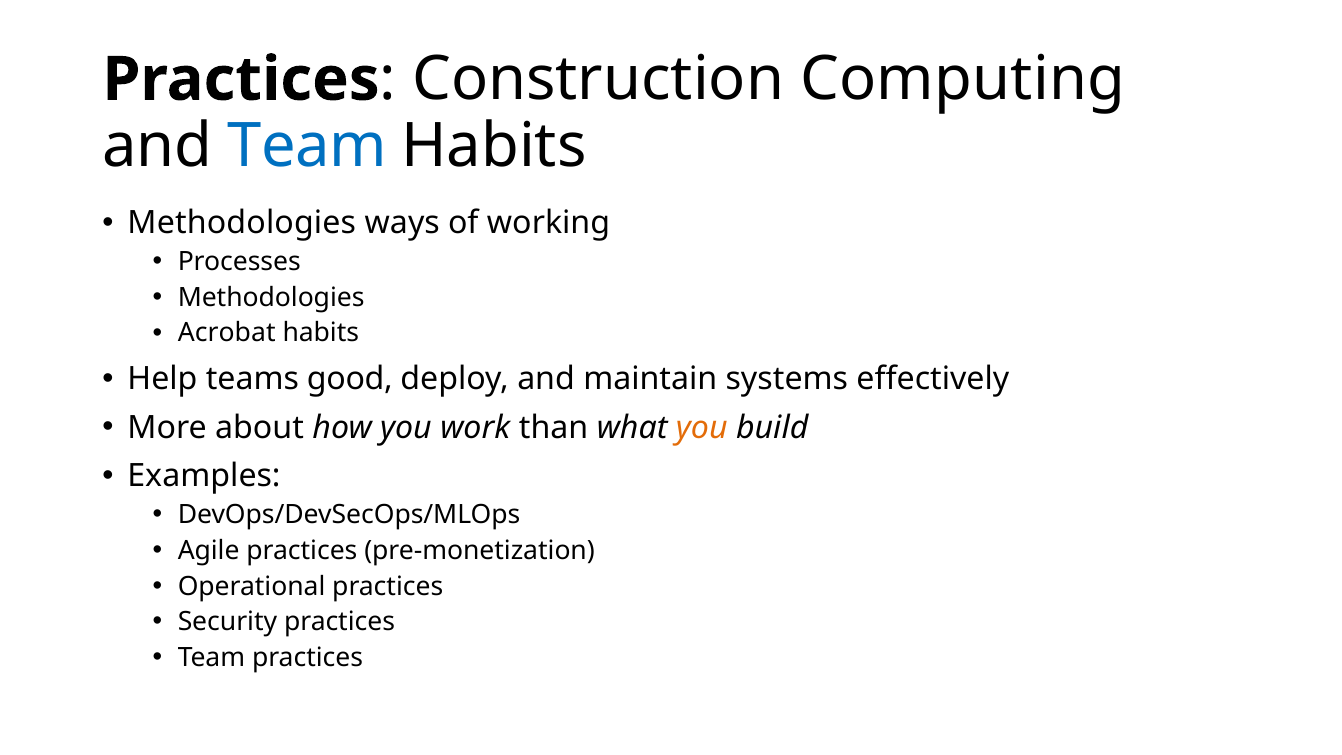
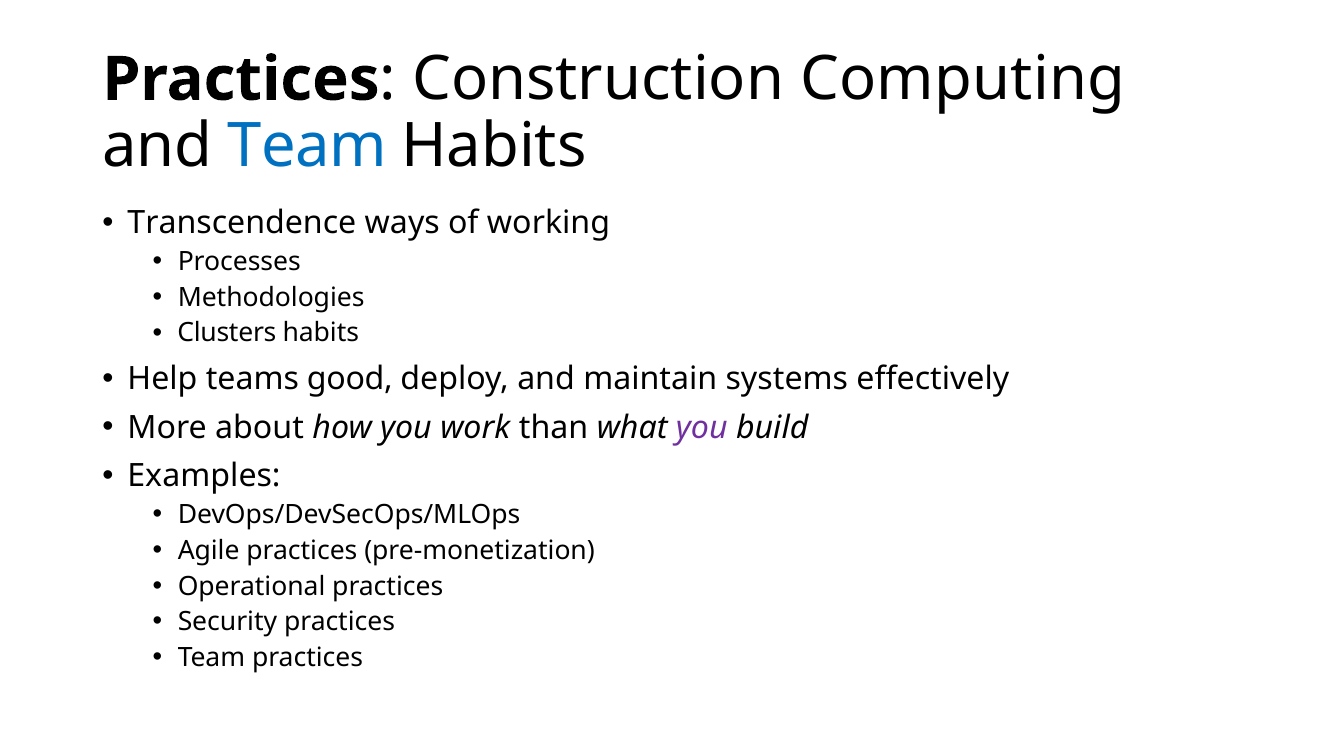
Methodologies: Methodologies -> Transcendence (242, 223)
Acrobat: Acrobat -> Clusters (227, 333)
you colour: orange -> purple (702, 428)
